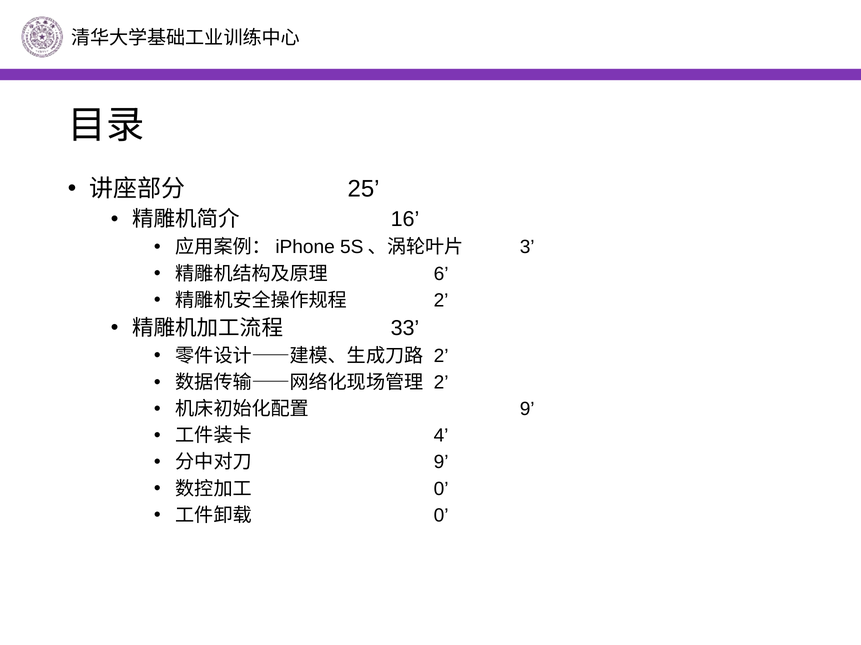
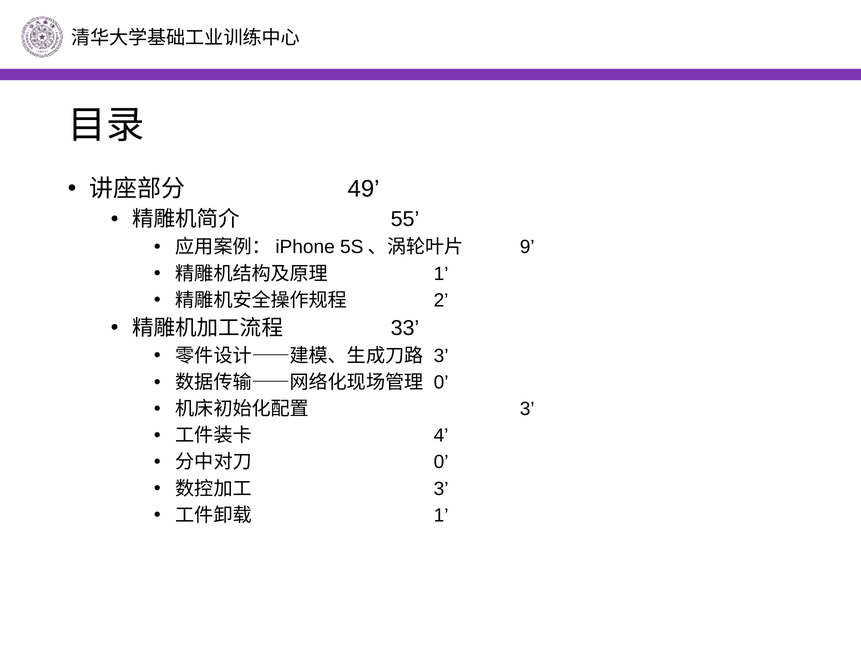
25: 25 -> 49 (364, 189)
16: 16 -> 55 (405, 220)
3: 3 -> 9 (527, 247)
6: 6 -> 1 (441, 274)
2: 2 -> 3 (441, 356)
2: 2 -> 0 (441, 383)
9: 9 -> 3 (527, 410)
9: 9 -> 0 (441, 463)
0: 0 -> 3 (441, 489)
0: 0 -> 1 (441, 516)
